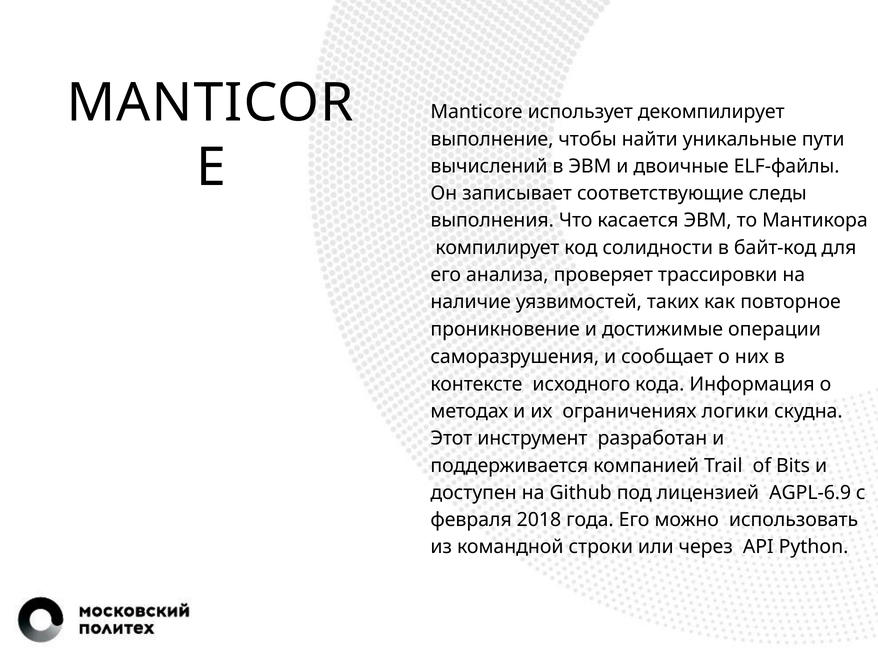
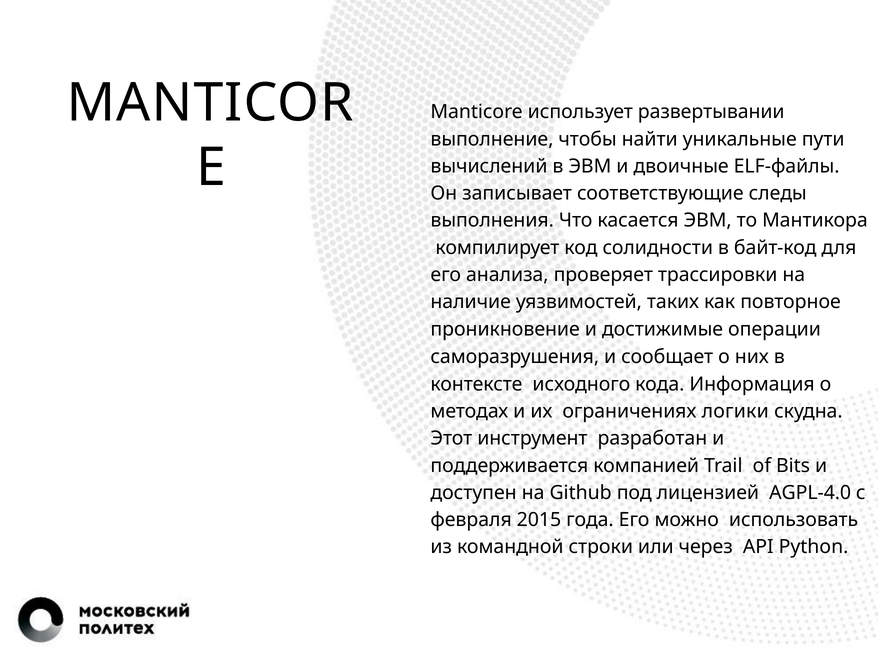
декомпилирует: декомпилирует -> развертывании (711, 112)
AGPL-6.9: AGPL-6.9 -> AGPL-4.0 (810, 492)
2018: 2018 -> 2015 (539, 520)
